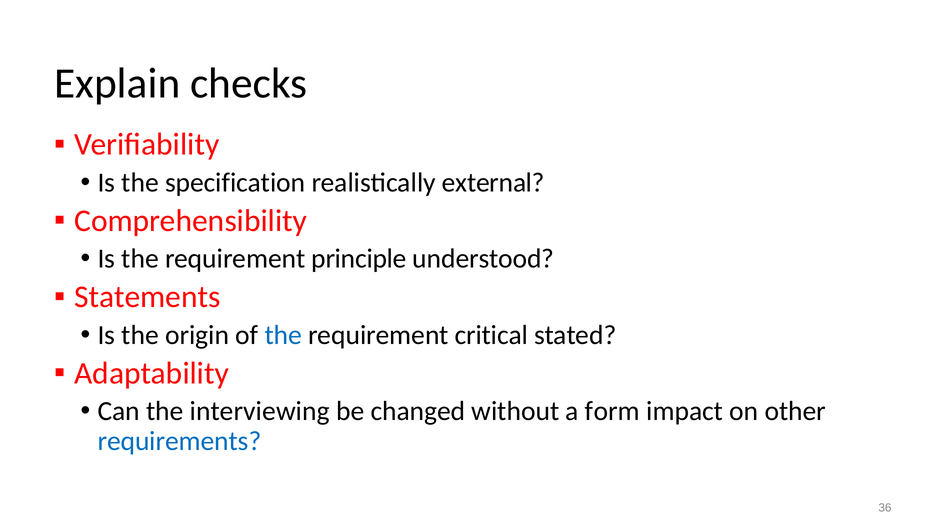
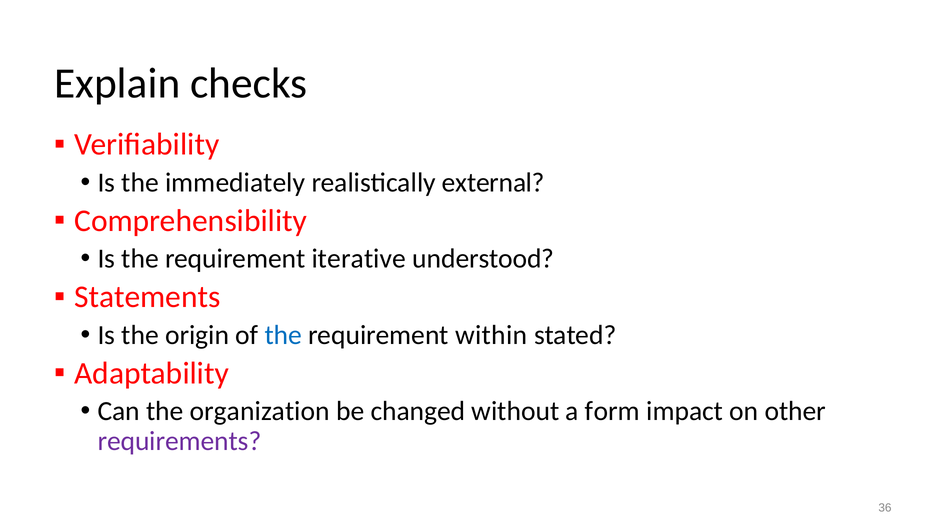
specification: specification -> immediately (235, 183)
principle: principle -> iterative (359, 259)
critical: critical -> within (491, 335)
interviewing: interviewing -> organization (260, 411)
requirements colour: blue -> purple (179, 441)
